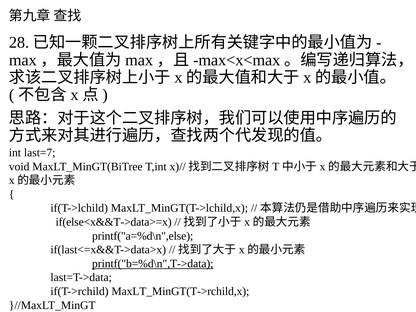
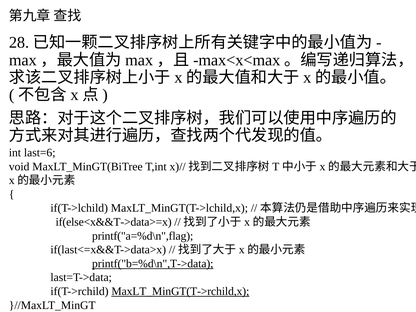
last=7: last=7 -> last=6 (40, 153)
printf("a=%d\n",else: printf("a=%d\n",else -> printf("a=%d\n",flag (143, 236)
MaxLT_MinGT(T->rchild,x underline: none -> present (180, 291)
